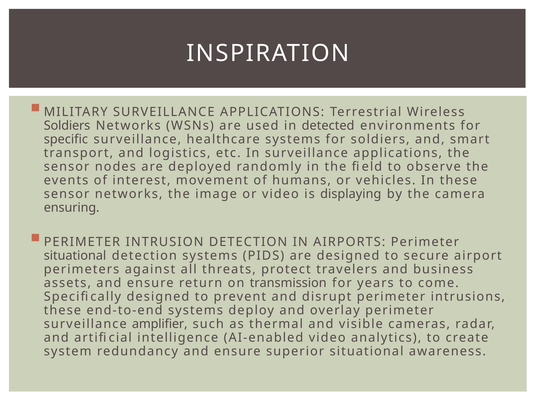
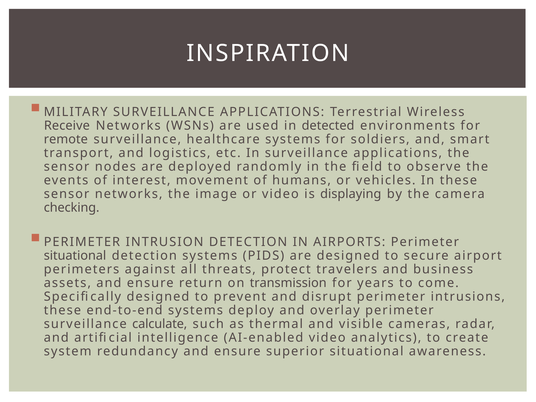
Soldiers: Soldiers -> Receive (67, 126)
specific: specific -> remote (66, 139)
ensuring: ensuring -> checking (72, 208)
amplifier: amplifier -> calculate (160, 324)
